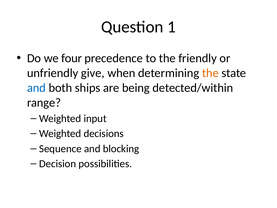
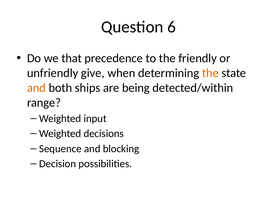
1: 1 -> 6 (172, 27)
four: four -> that (72, 58)
and colour: blue -> orange (36, 88)
